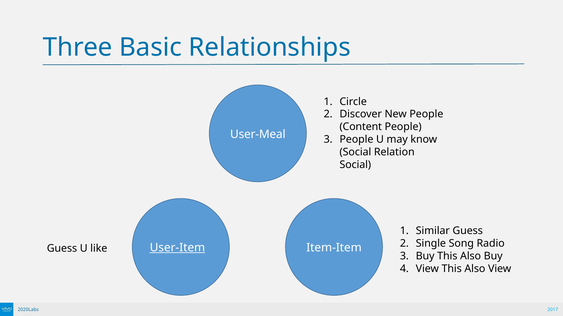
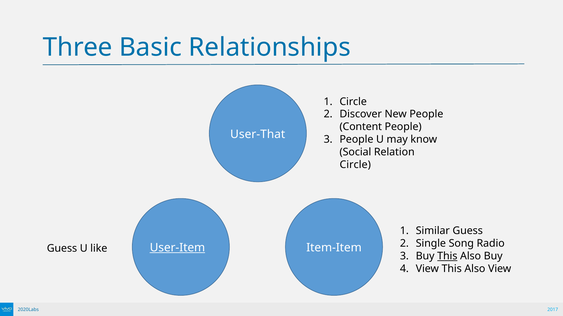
User-Meal: User-Meal -> User-That (258, 134)
Social: Social -> Circle (355, 165)
This underline: none -> present (447, 257)
